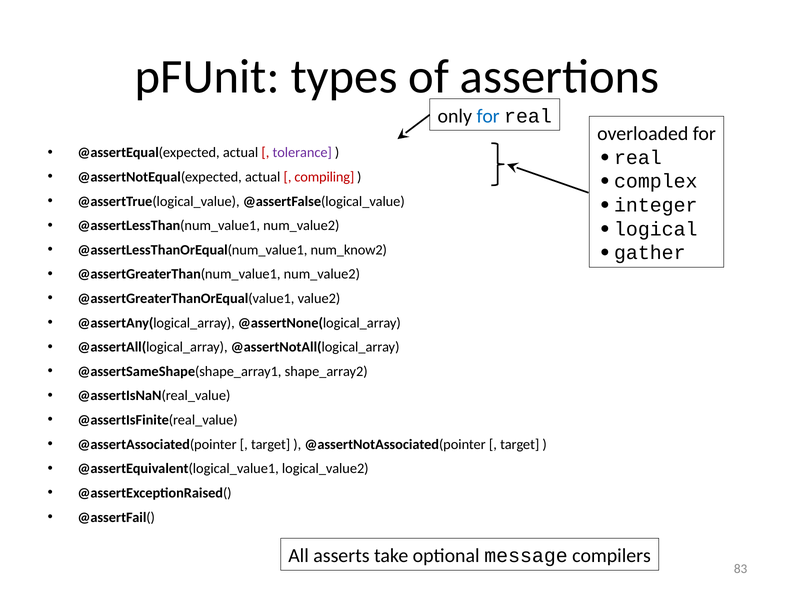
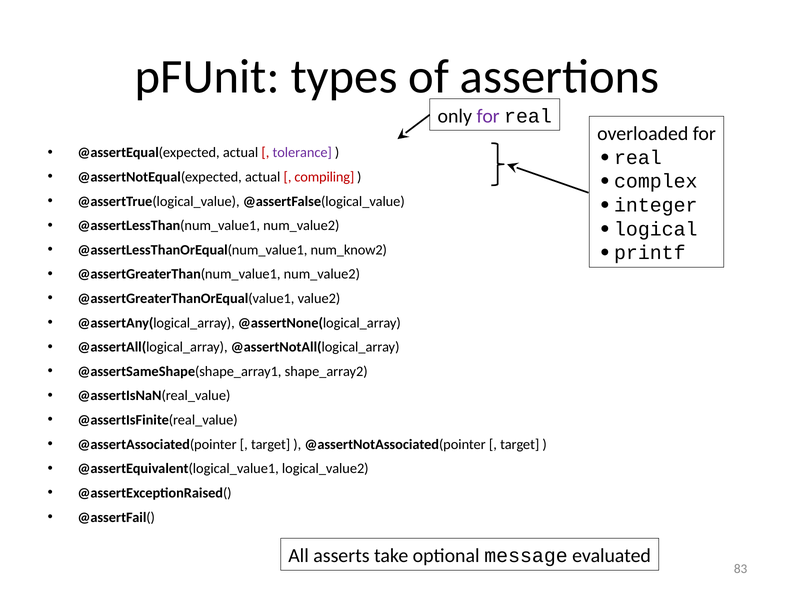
for colour: blue -> purple (488, 116)
gather: gather -> printf (650, 253)
compilers: compilers -> evaluated (612, 556)
